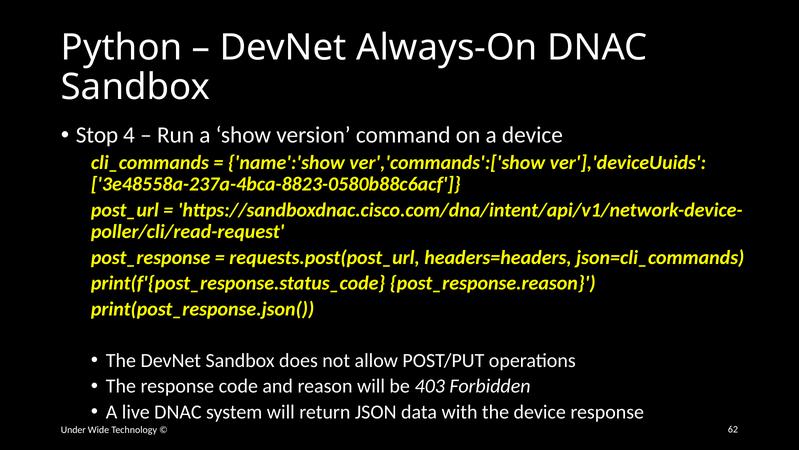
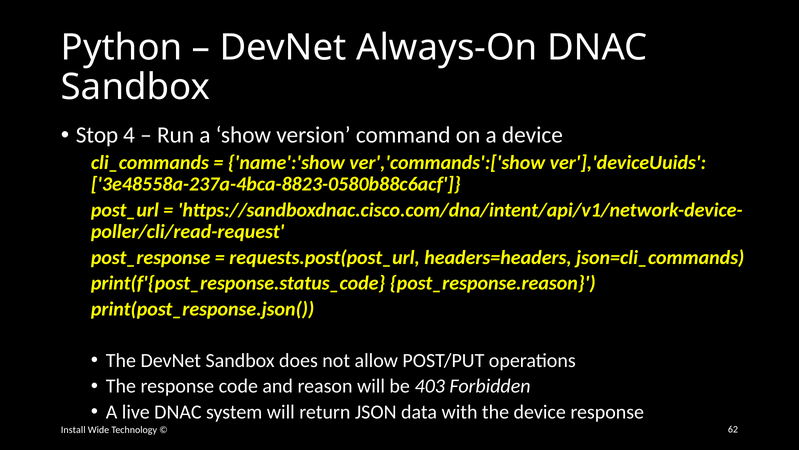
Under: Under -> Install (73, 429)
